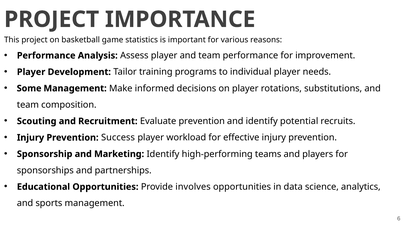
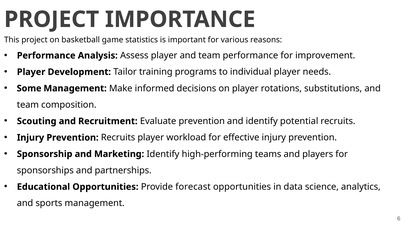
Prevention Success: Success -> Recruits (118, 137)
involves: involves -> forecast (193, 187)
